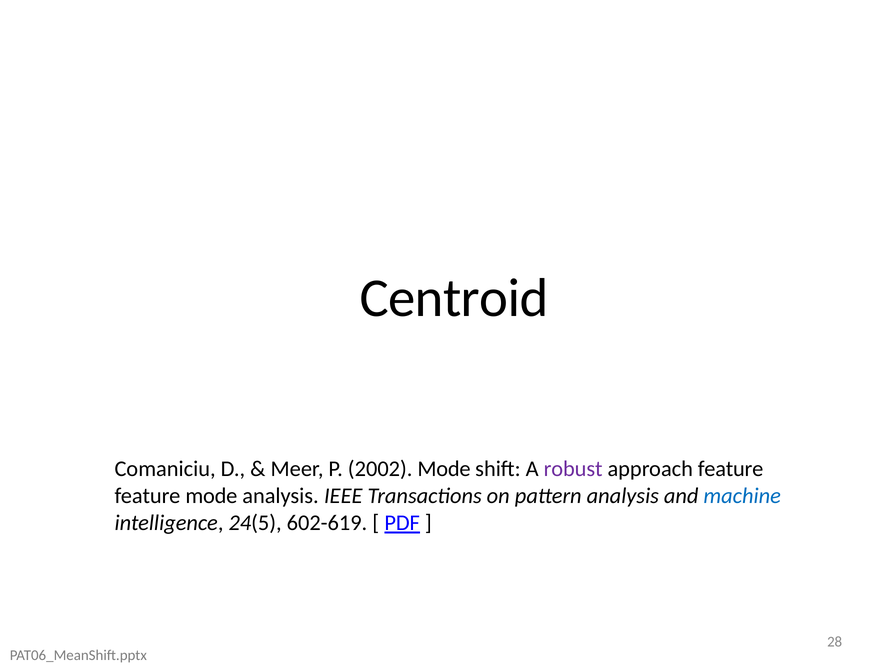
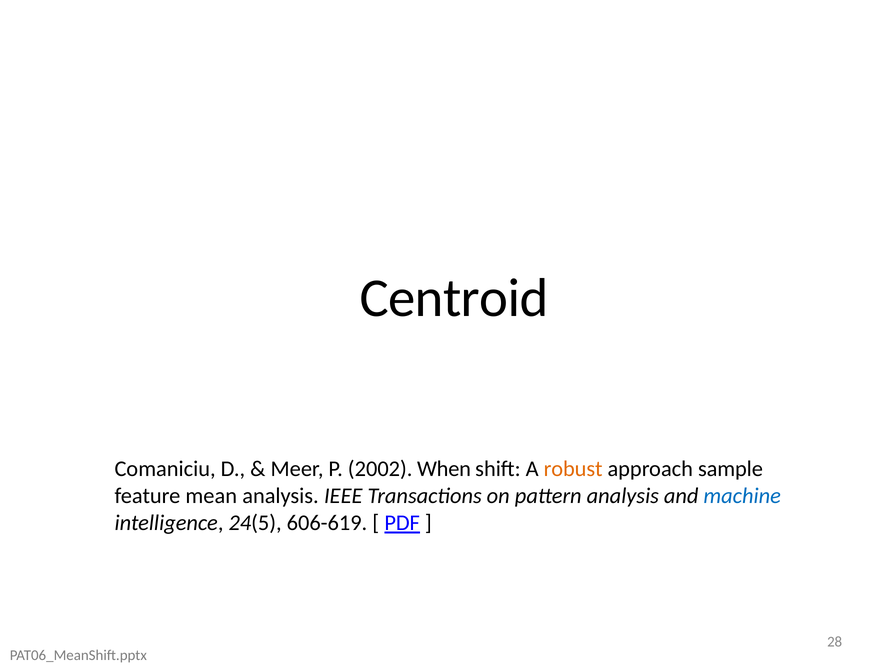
2002 Mode: Mode -> When (444, 469)
robust colour: purple -> orange (573, 469)
approach feature: feature -> sample (730, 469)
feature mode: mode -> mean (211, 496)
602-619: 602-619 -> 606-619 (327, 523)
